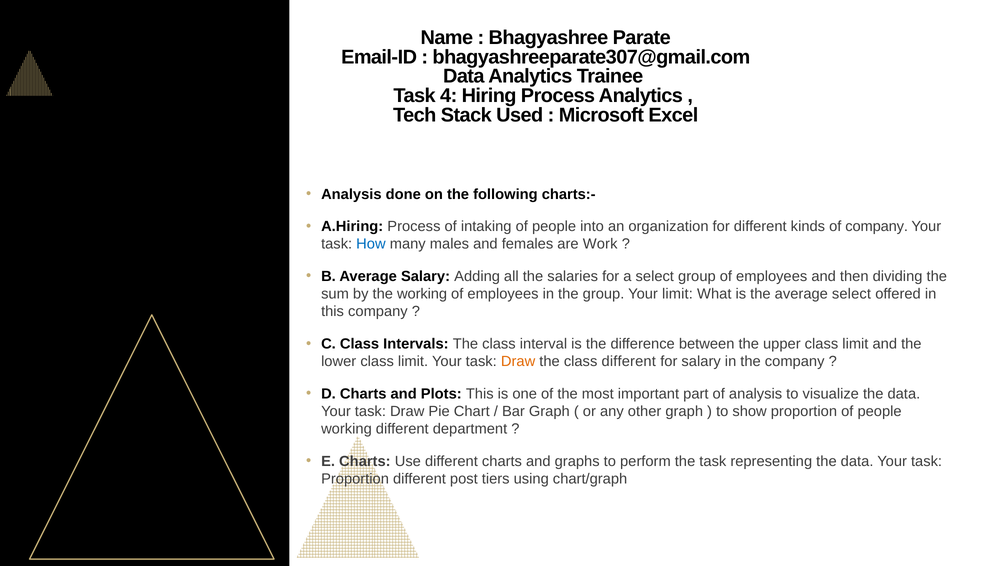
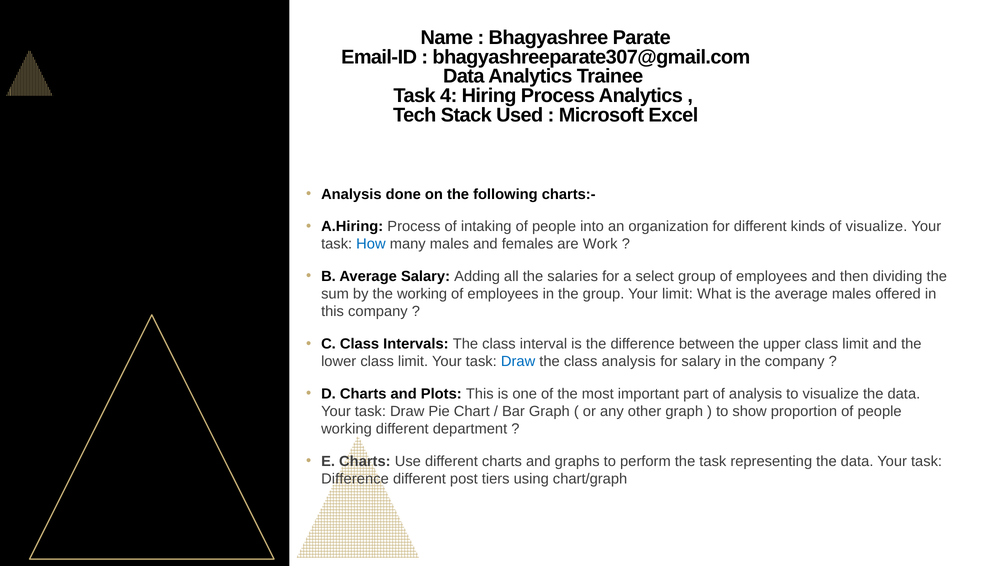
of company: company -> visualize (877, 227)
average select: select -> males (852, 294)
Draw colour: orange -> blue (518, 362)
class different: different -> analysis (629, 362)
Proportion: Proportion -> Difference (355, 479)
